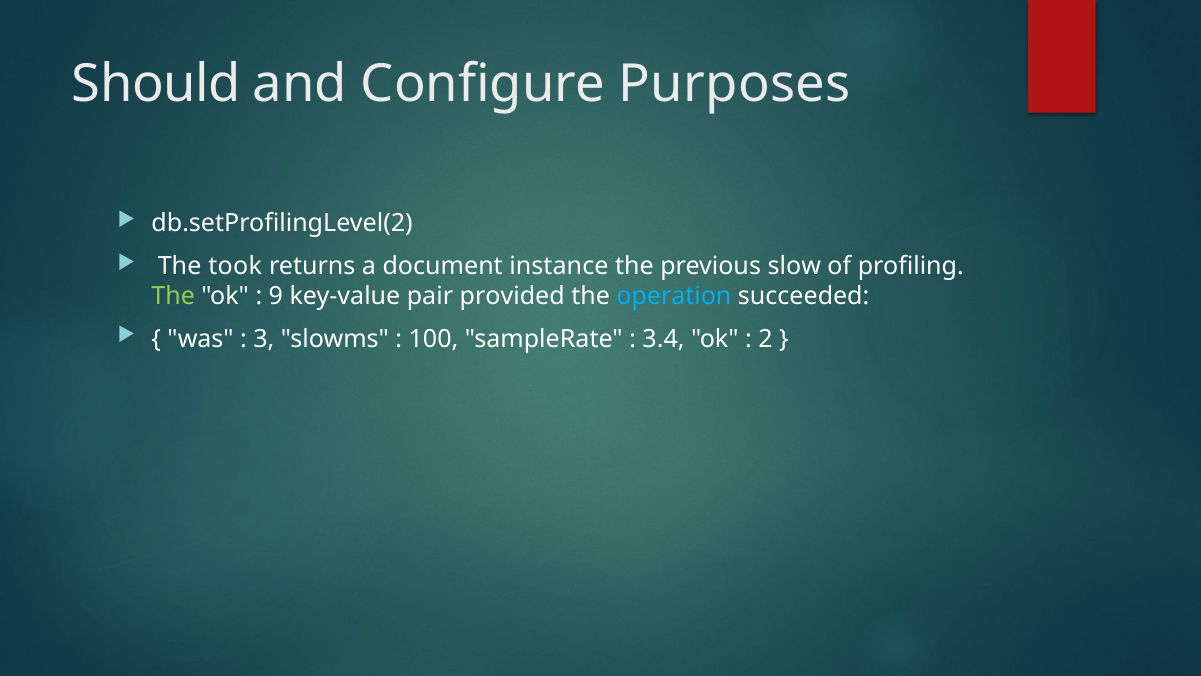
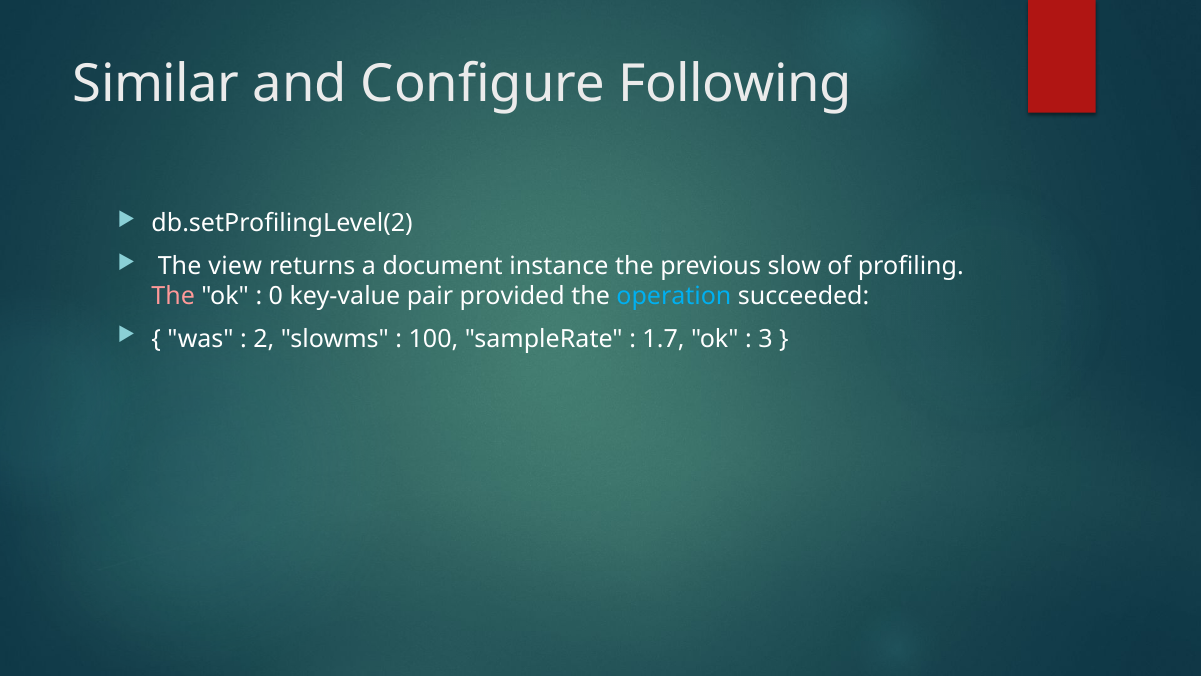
Should: Should -> Similar (156, 84)
Purposes: Purposes -> Following (735, 84)
took: took -> view (235, 266)
The colour: light green -> pink (173, 296)
9: 9 -> 0 (276, 296)
3: 3 -> 2 (264, 339)
3.4: 3.4 -> 1.7 (664, 339)
2: 2 -> 3 (766, 339)
